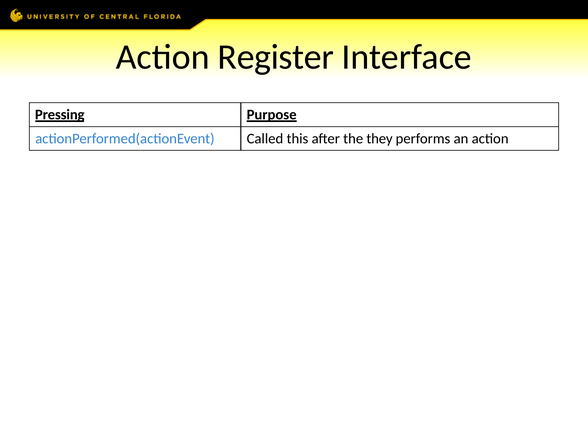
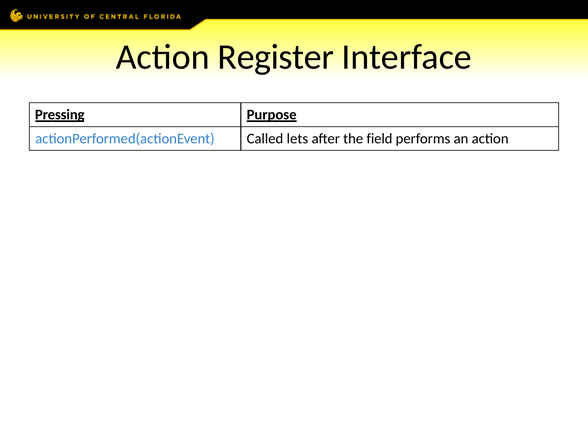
this: this -> lets (297, 139)
they: they -> field (379, 139)
